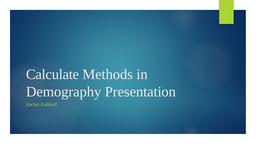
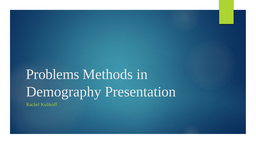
Calculate: Calculate -> Problems (53, 74)
